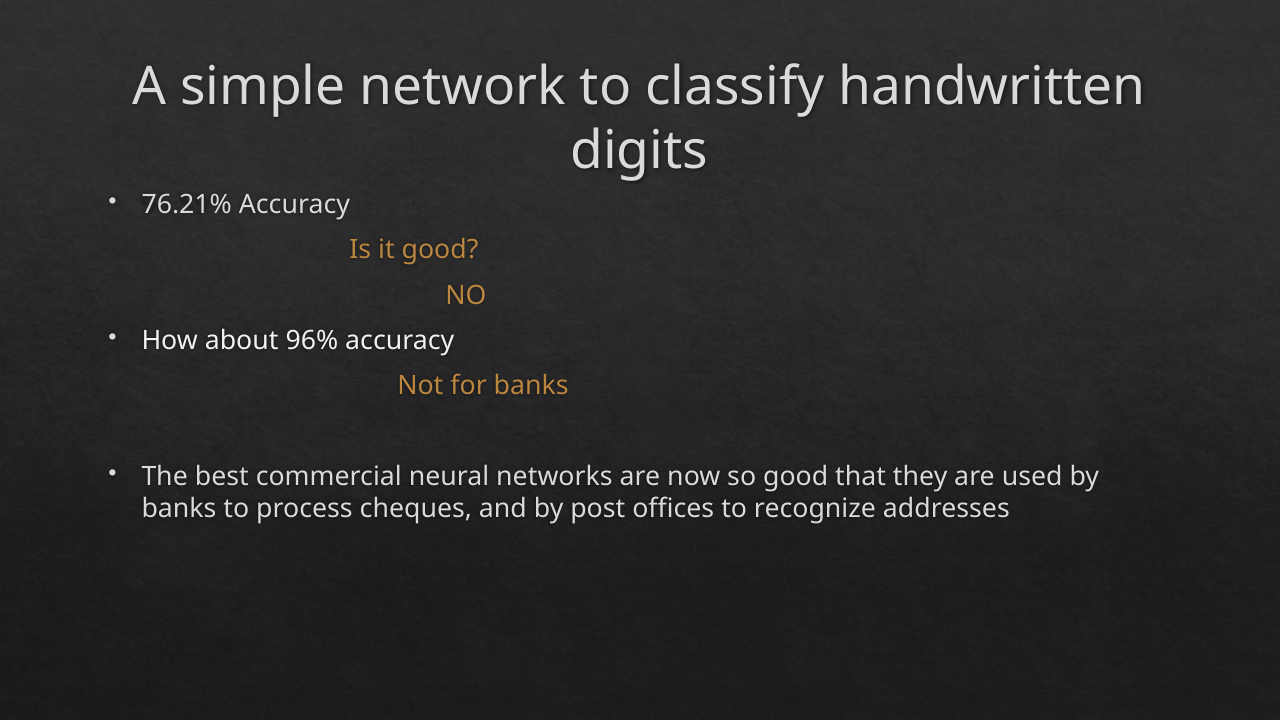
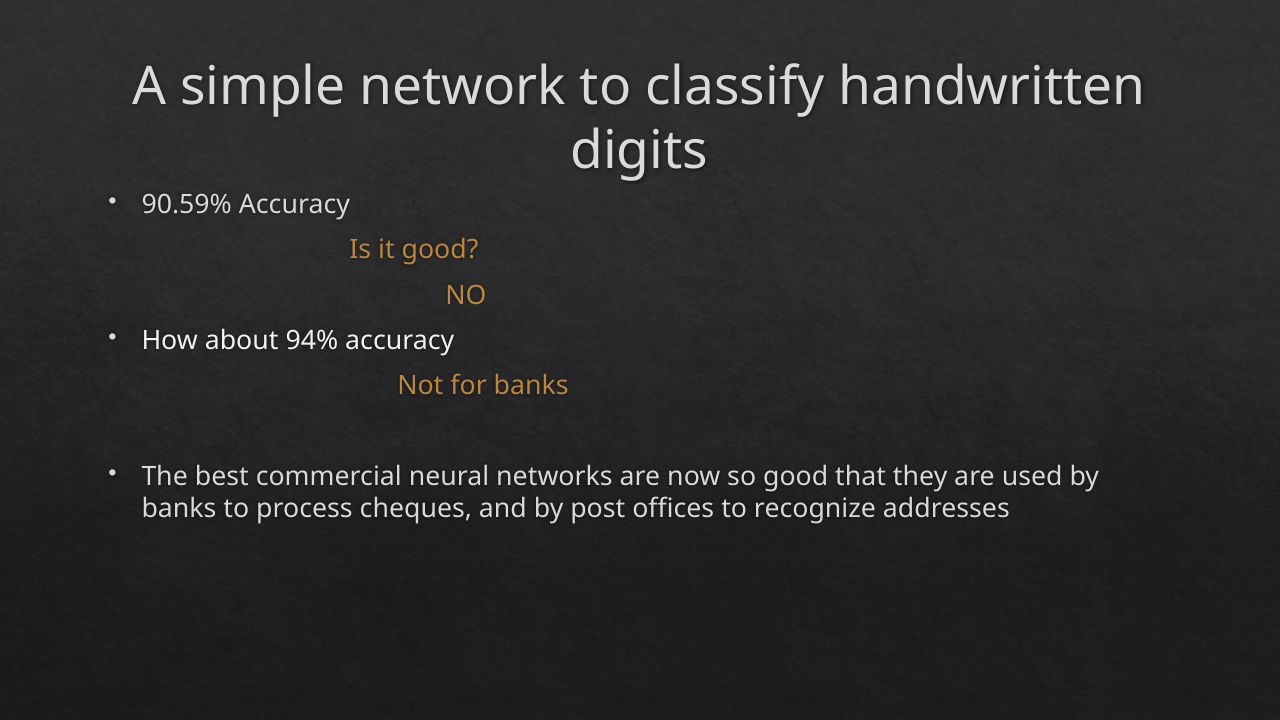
76.21%: 76.21% -> 90.59% (187, 205)
96%: 96% -> 94% (312, 341)
